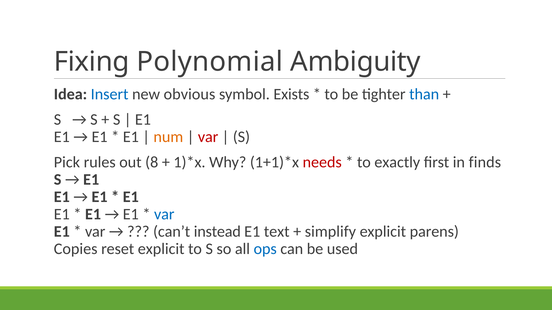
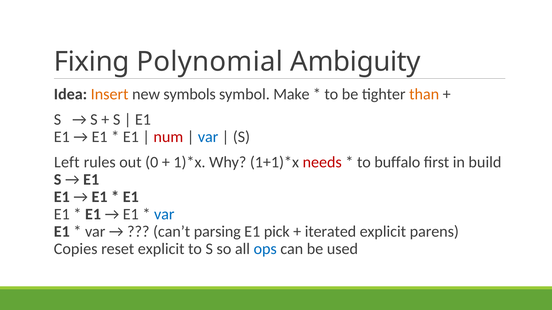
Insert colour: blue -> orange (110, 94)
obvious: obvious -> symbols (190, 94)
Exists: Exists -> Make (291, 94)
than colour: blue -> orange (424, 94)
num colour: orange -> red (168, 137)
var colour: red -> blue (208, 137)
Pick: Pick -> Left (67, 162)
8: 8 -> 0 (152, 162)
exactly: exactly -> buffalo (397, 162)
finds: finds -> build (485, 162)
instead: instead -> parsing (217, 232)
text: text -> pick (277, 232)
simplify: simplify -> iterated (330, 232)
